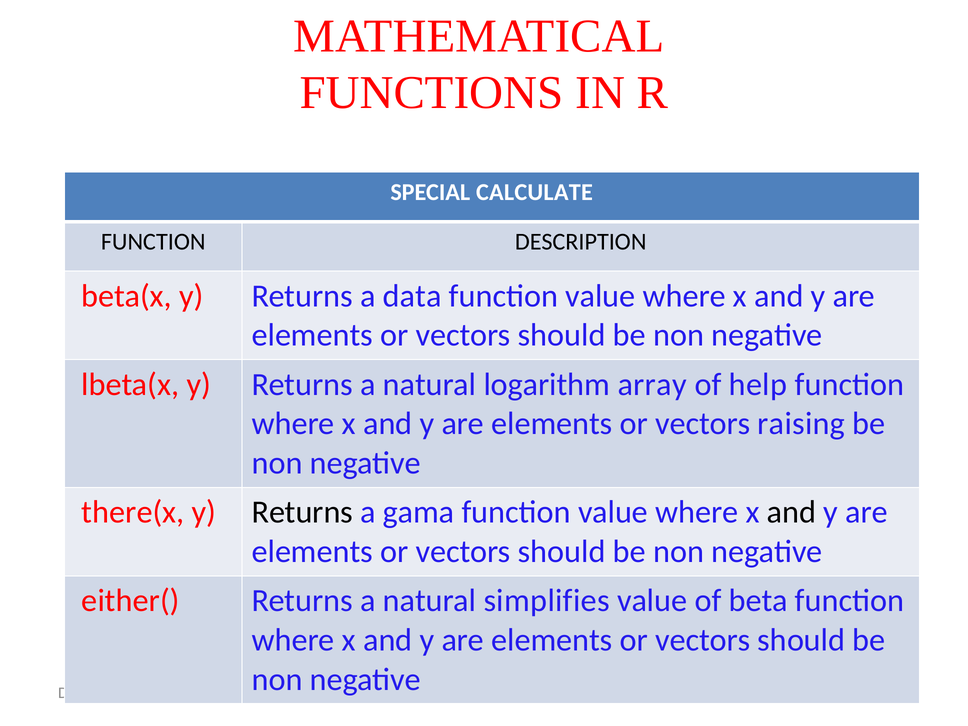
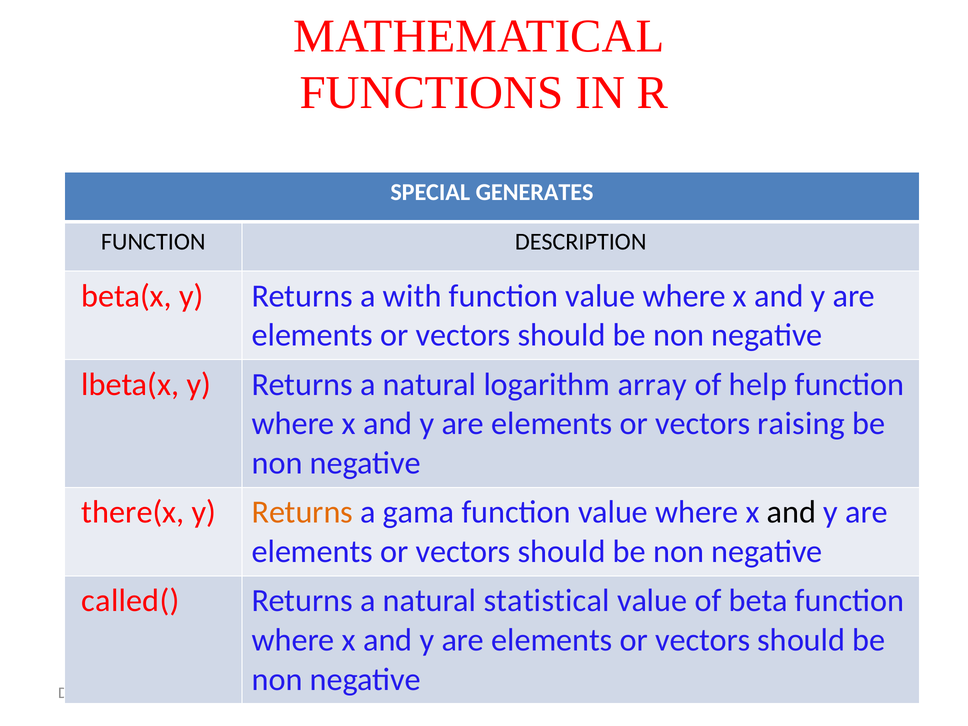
CALCULATE: CALCULATE -> GENERATES (535, 192)
data: data -> with (412, 296)
Returns colour: black -> orange (302, 512)
either(: either( -> called( (130, 601)
simplifies: simplifies -> statistical (547, 601)
